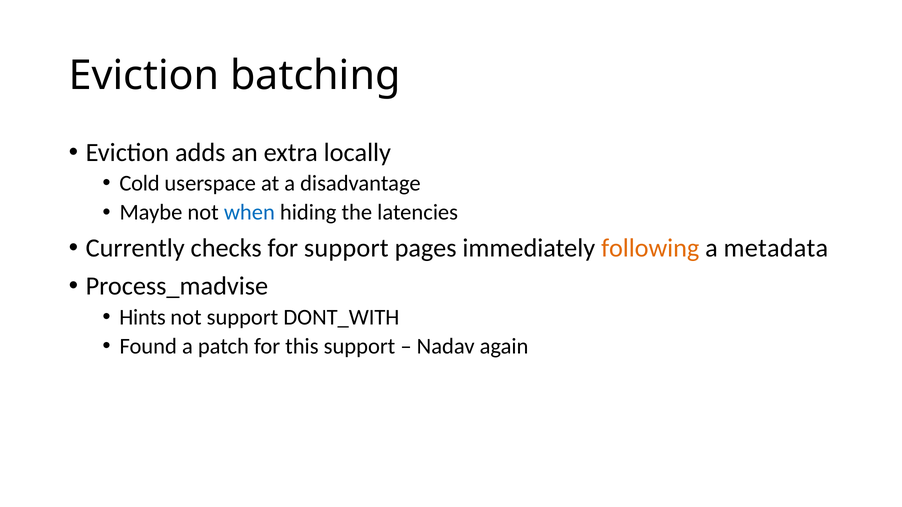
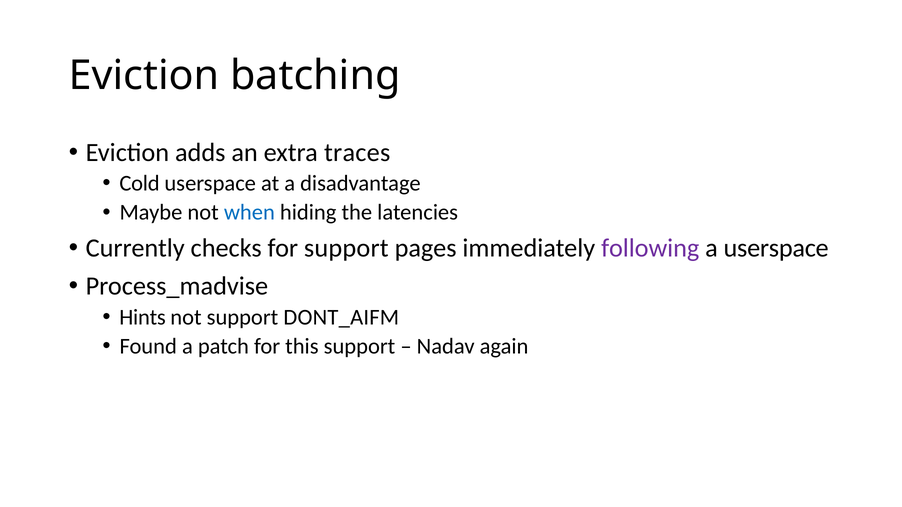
locally: locally -> traces (357, 153)
following colour: orange -> purple (650, 248)
a metadata: metadata -> userspace (776, 248)
DONT_WITH: DONT_WITH -> DONT_AIFM (341, 317)
